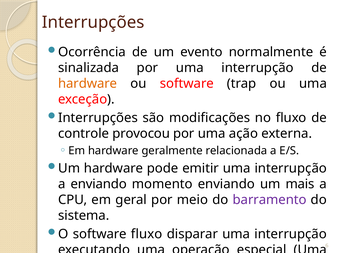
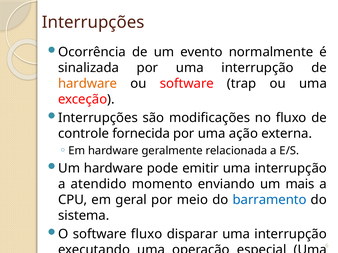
provocou: provocou -> fornecida (141, 134)
a enviando: enviando -> atendido (99, 184)
barramento colour: purple -> blue (270, 200)
